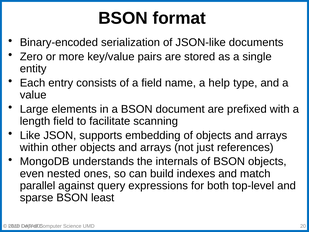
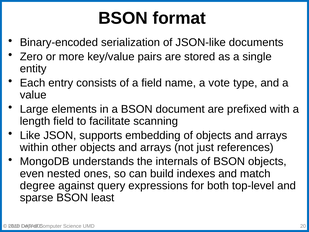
help: help -> vote (219, 83)
parallel: parallel -> degree (37, 185)
